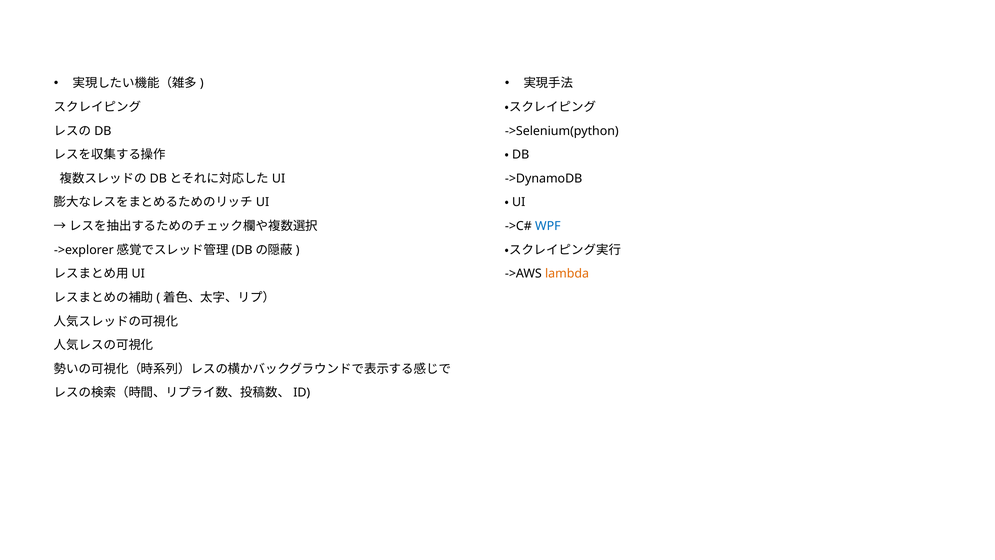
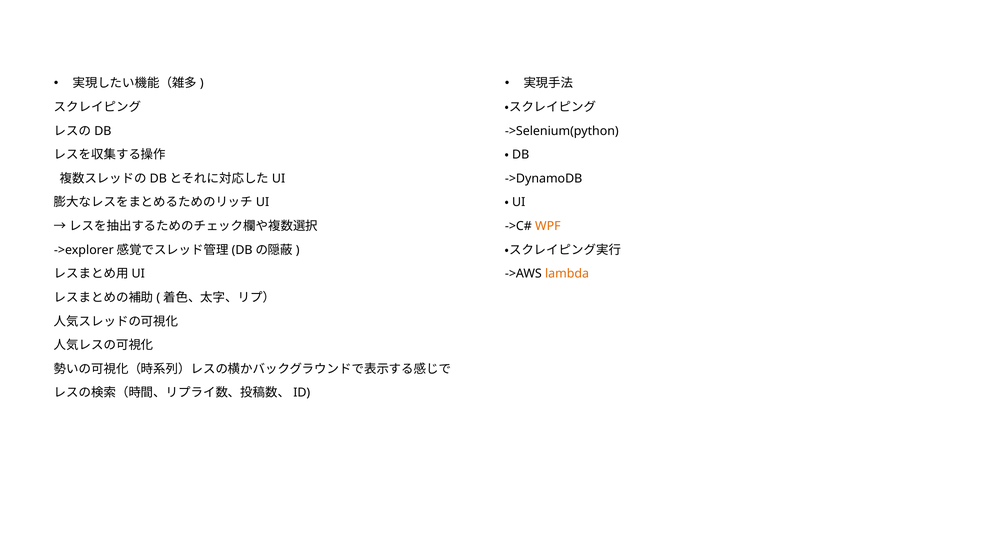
WPF colour: blue -> orange (548, 226)
